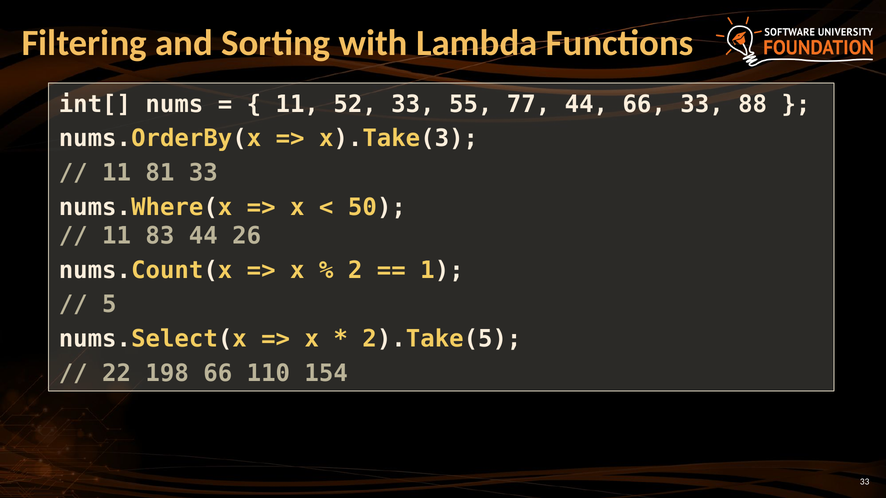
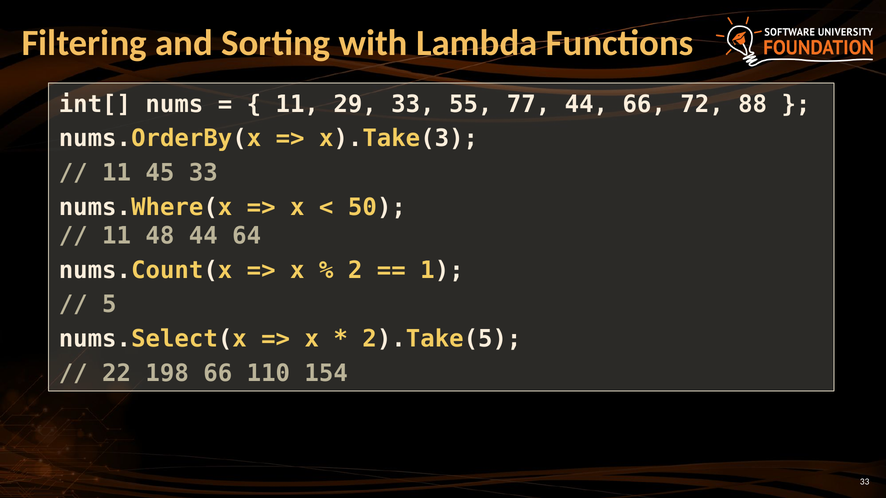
52: 52 -> 29 (355, 104)
66 33: 33 -> 72 (702, 104)
81: 81 -> 45 (160, 173)
83: 83 -> 48 (160, 236)
26: 26 -> 64 (247, 236)
